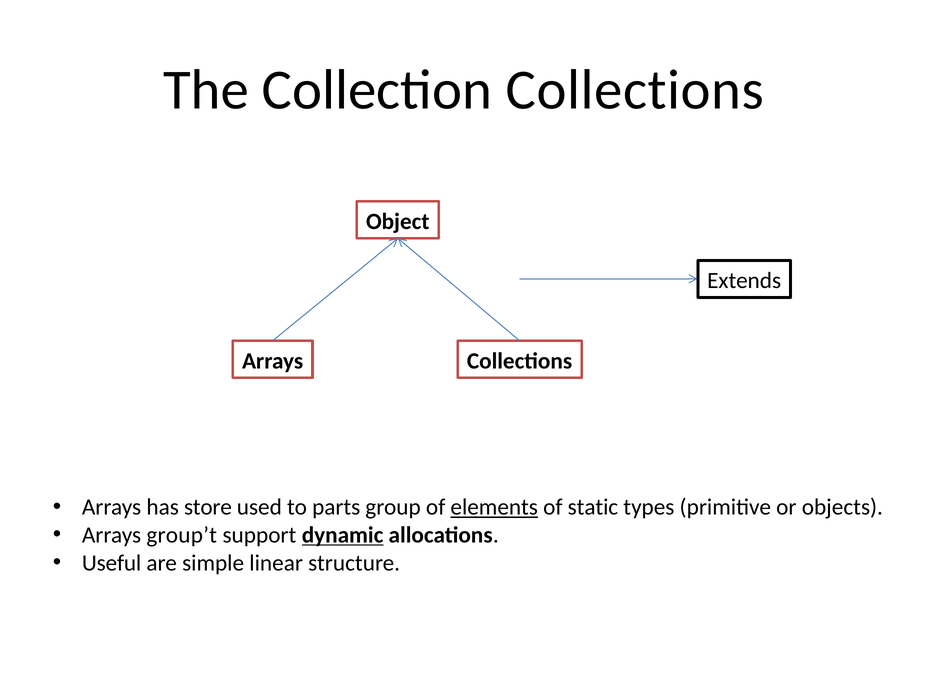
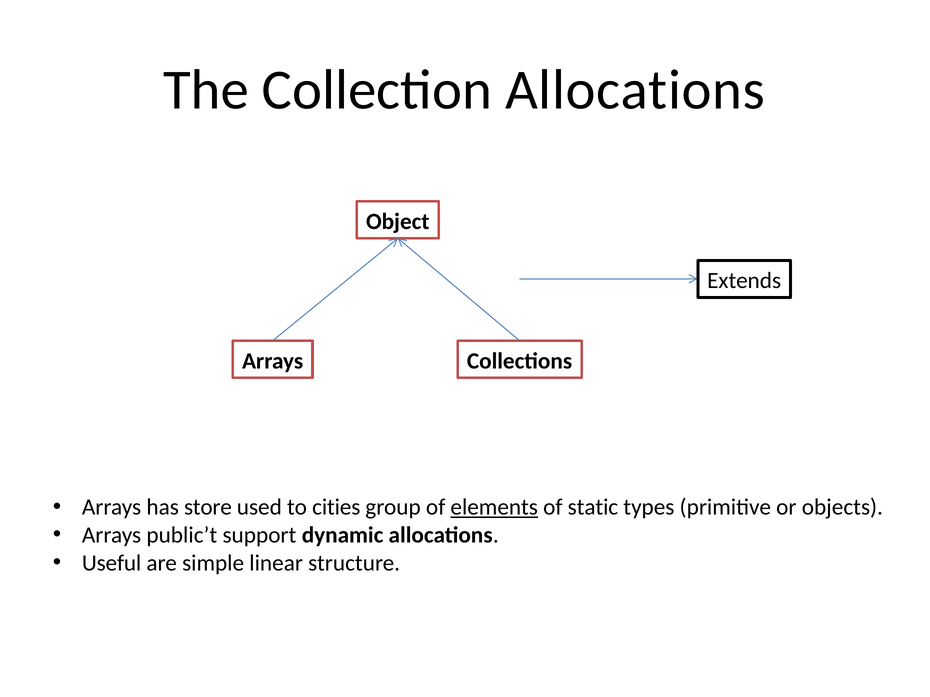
Collection Collections: Collections -> Allocations (635, 90)
parts: parts -> cities (336, 507)
group’t: group’t -> public’t (182, 535)
dynamic underline: present -> none (343, 535)
